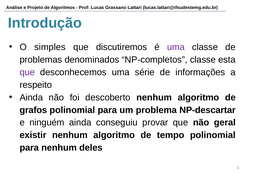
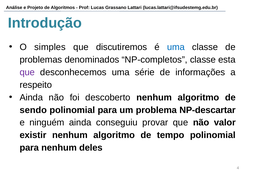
uma colour: purple -> blue (176, 47)
grafos: grafos -> sendo (33, 110)
geral: geral -> valor (225, 122)
